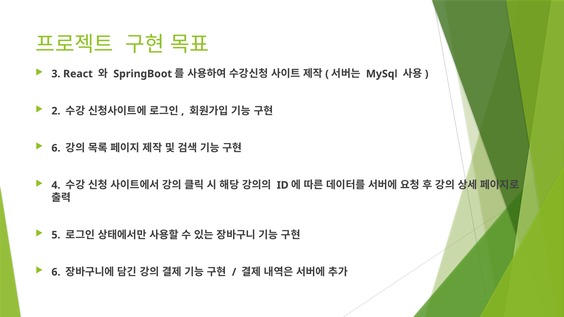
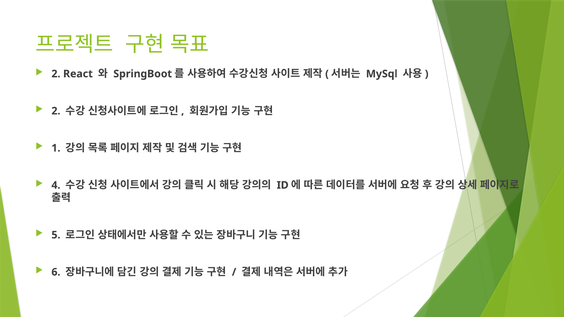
3: 3 -> 2 (56, 74)
6: 6 -> 1 (56, 148)
